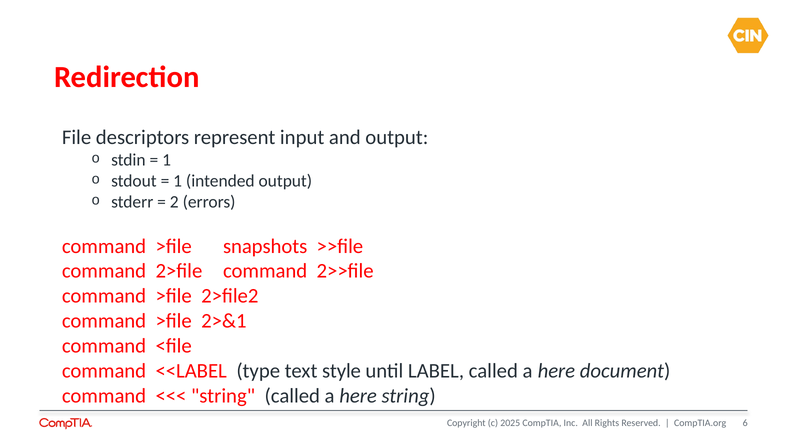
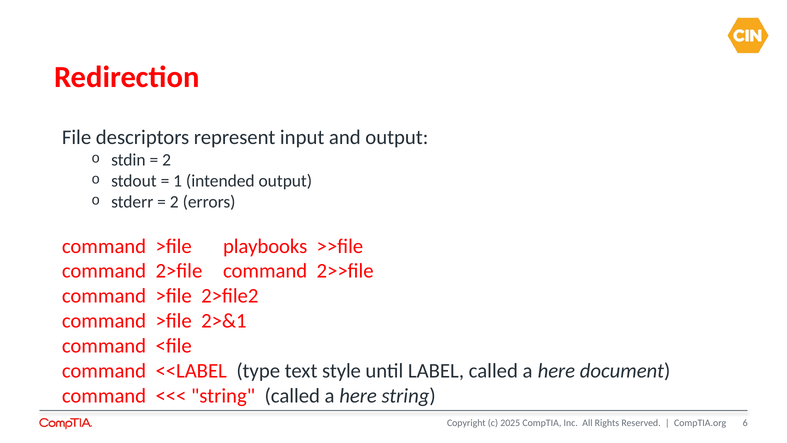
1: 1 -> 2 (167, 160)
snapshots: snapshots -> playbooks (265, 246)
